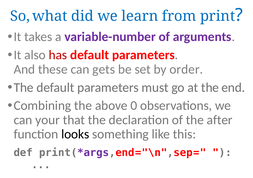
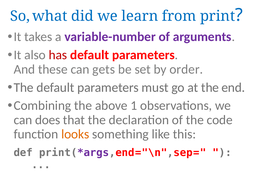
0: 0 -> 1 (134, 106)
your: your -> does (48, 120)
after: after -> code (220, 120)
looks colour: black -> orange (75, 134)
